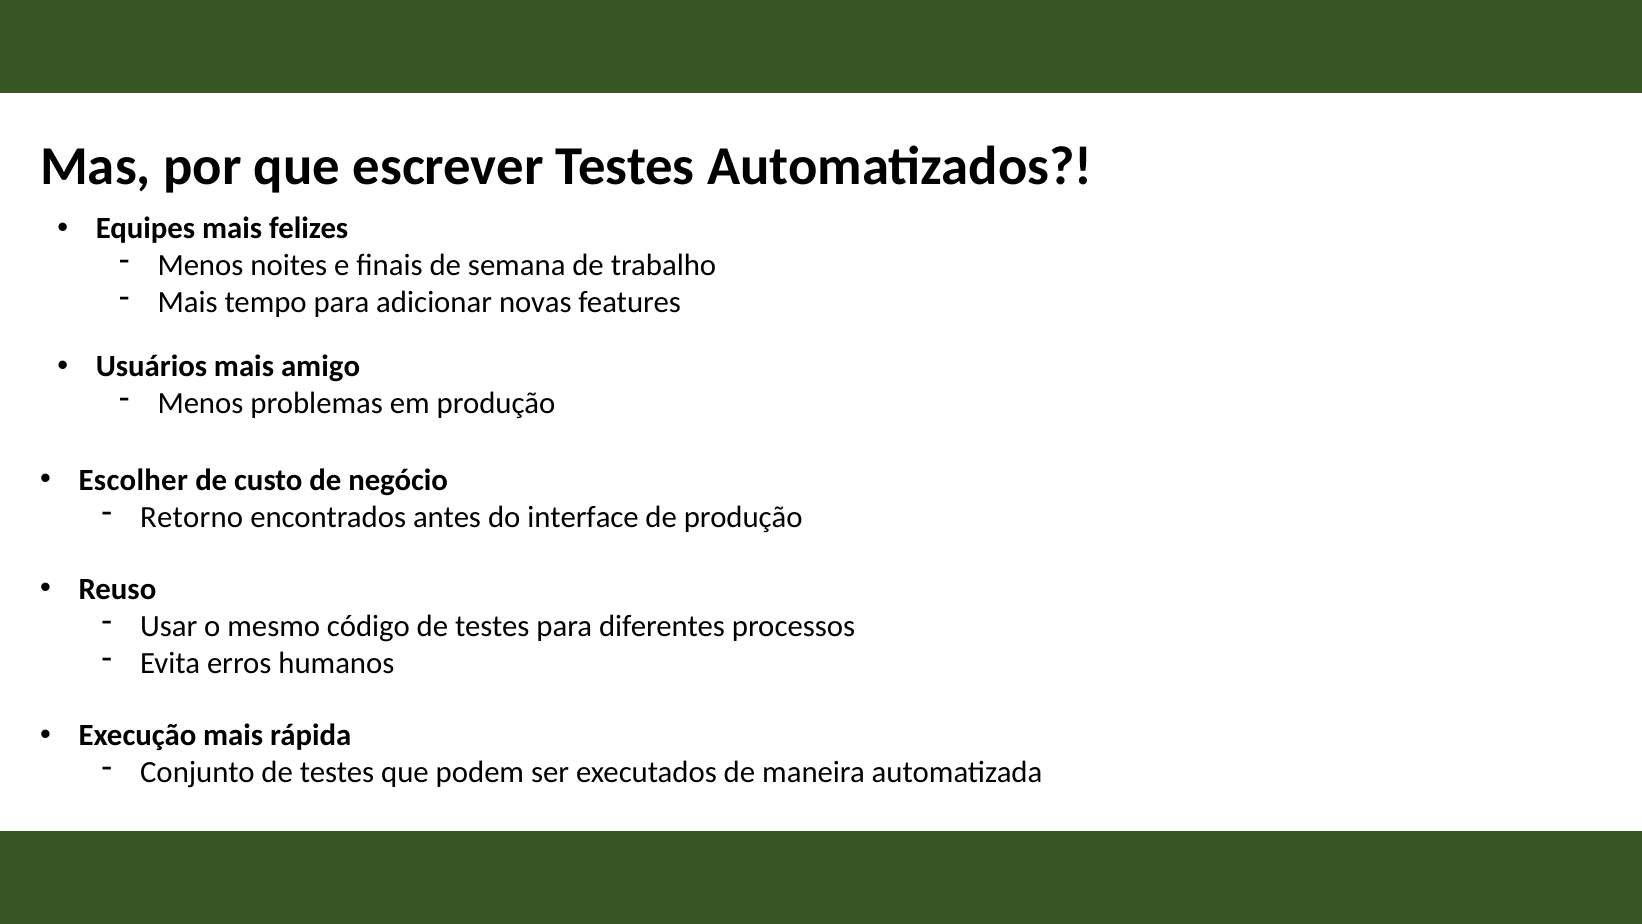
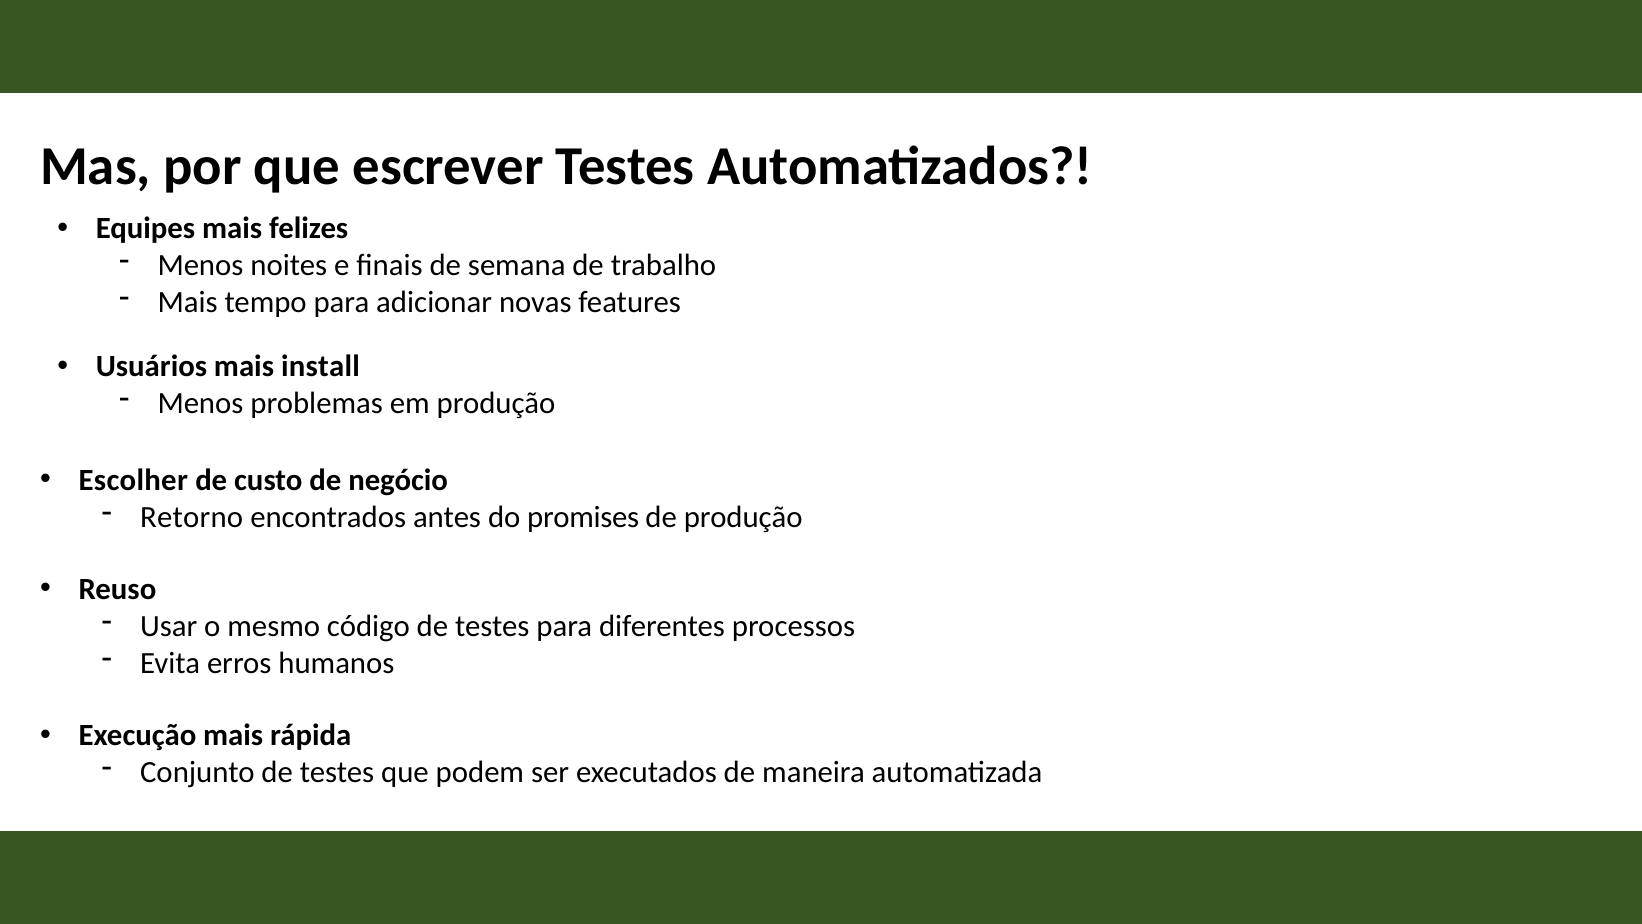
amigo: amigo -> install (320, 366)
interface: interface -> promises (583, 517)
